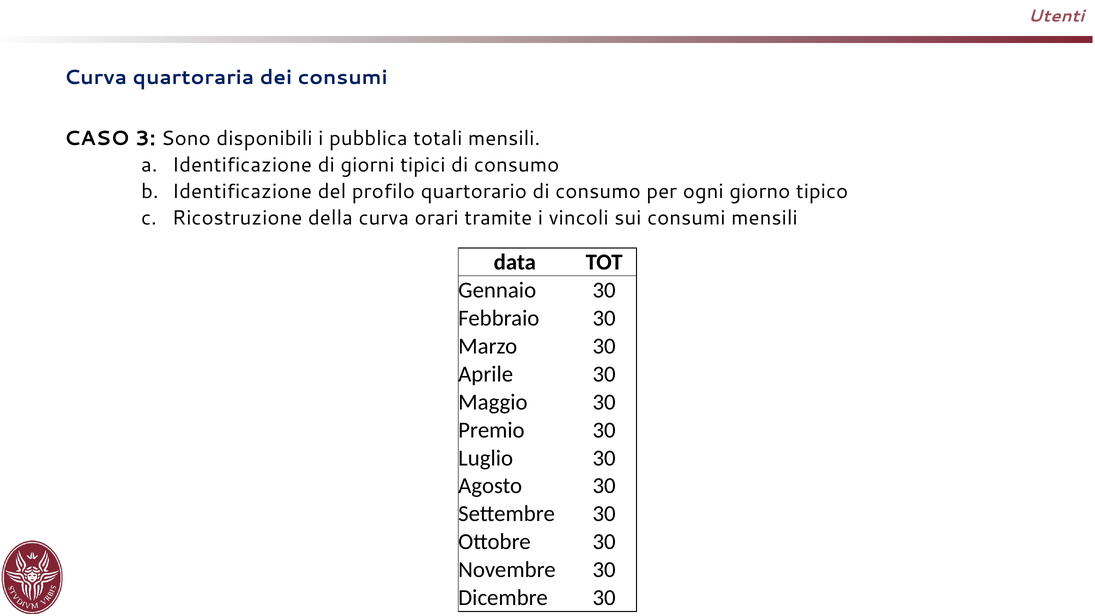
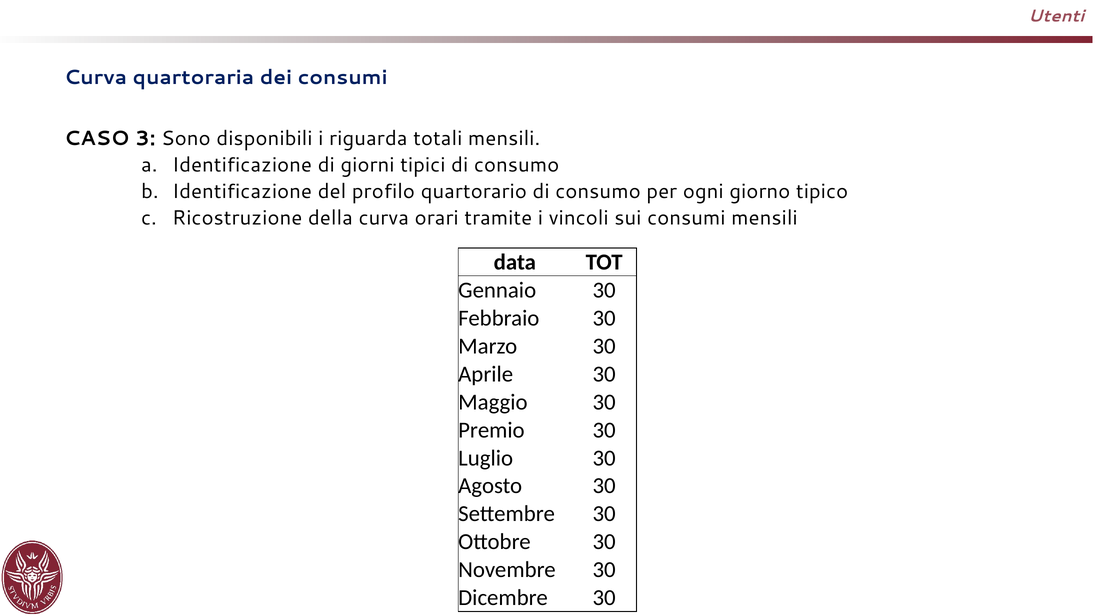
pubblica: pubblica -> riguarda (368, 139)
